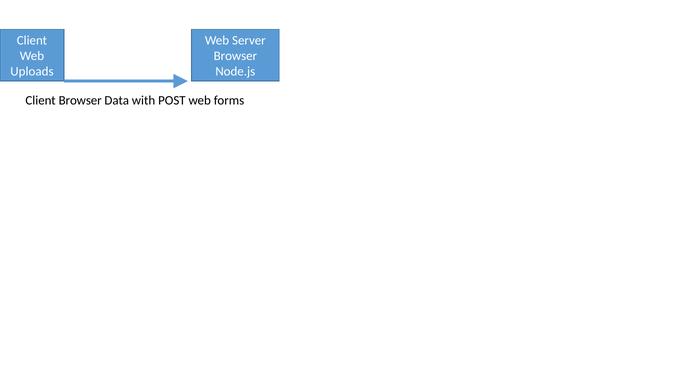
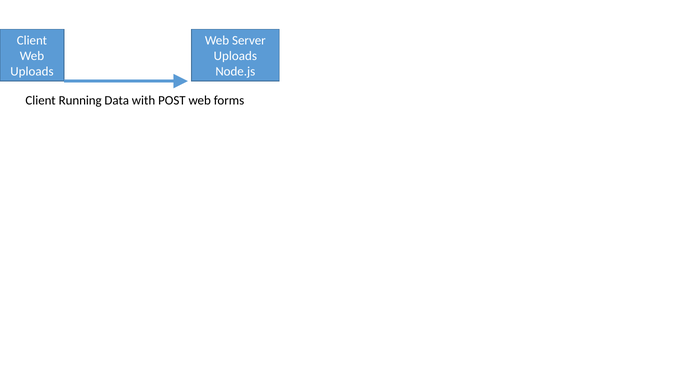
Browser: Browser -> Uploads (235, 56)
Client Browser: Browser -> Running (80, 101)
